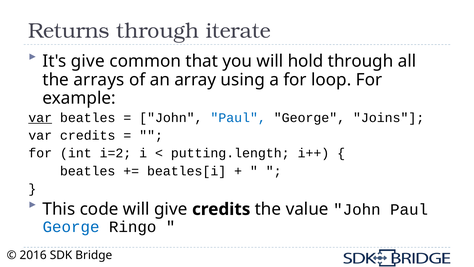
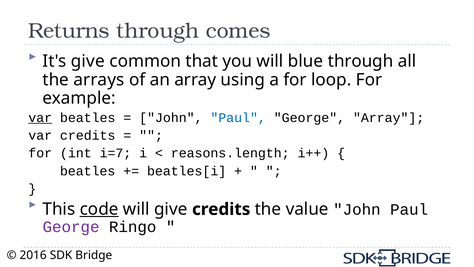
iterate: iterate -> comes (238, 31)
hold: hold -> blue (306, 61)
George Joins: Joins -> Array (389, 118)
i=2: i=2 -> i=7 (115, 153)
putting.length: putting.length -> reasons.length (230, 153)
code underline: none -> present (99, 209)
George colour: blue -> purple (71, 227)
